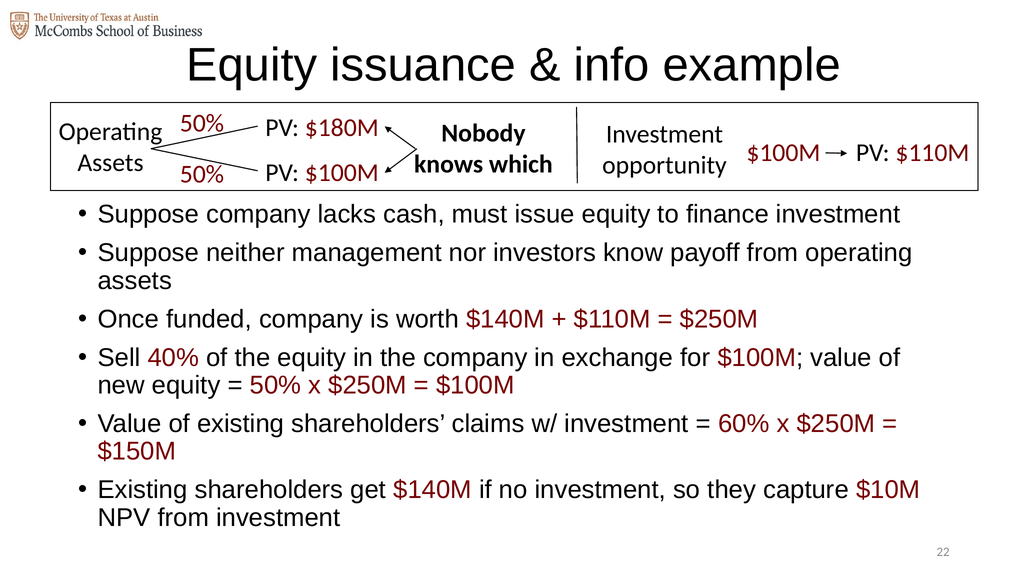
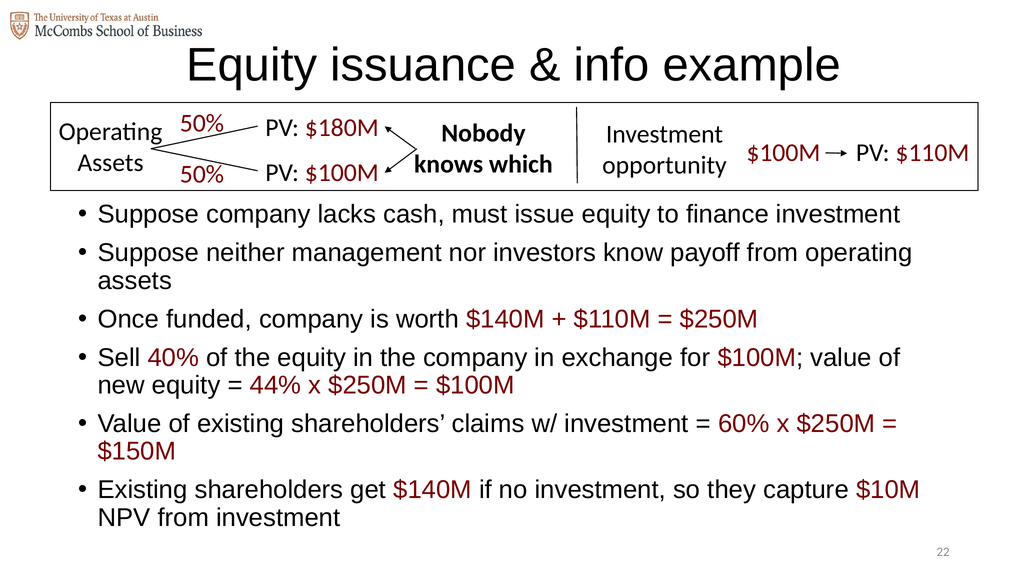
50%: 50% -> 44% (275, 385)
